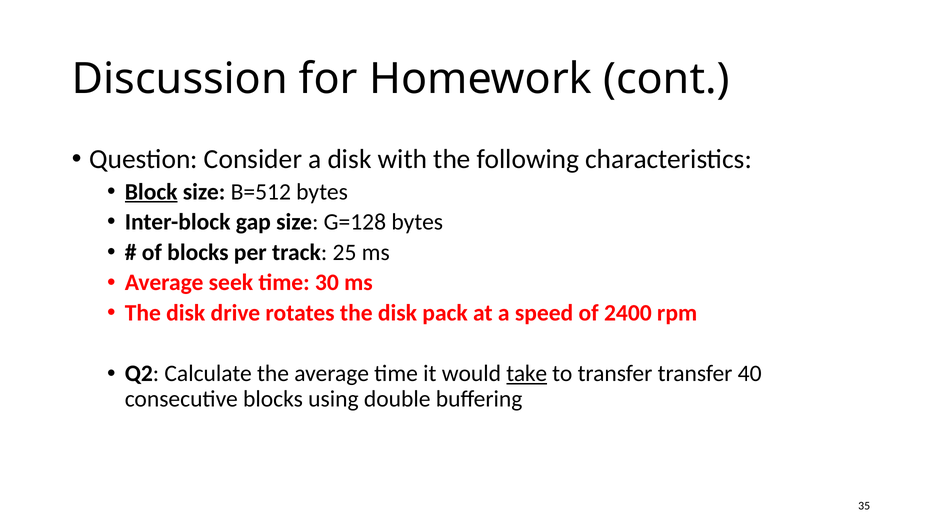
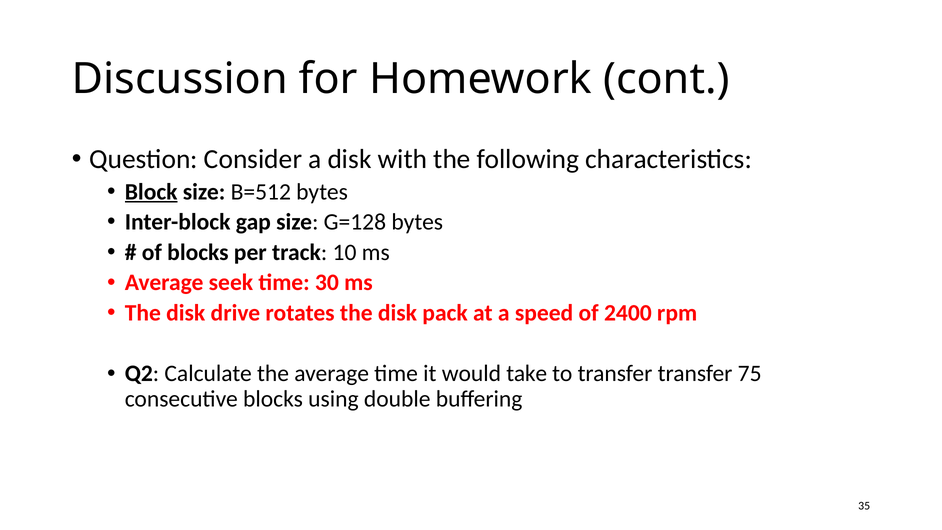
25: 25 -> 10 (344, 252)
take underline: present -> none (527, 374)
40: 40 -> 75 (750, 374)
